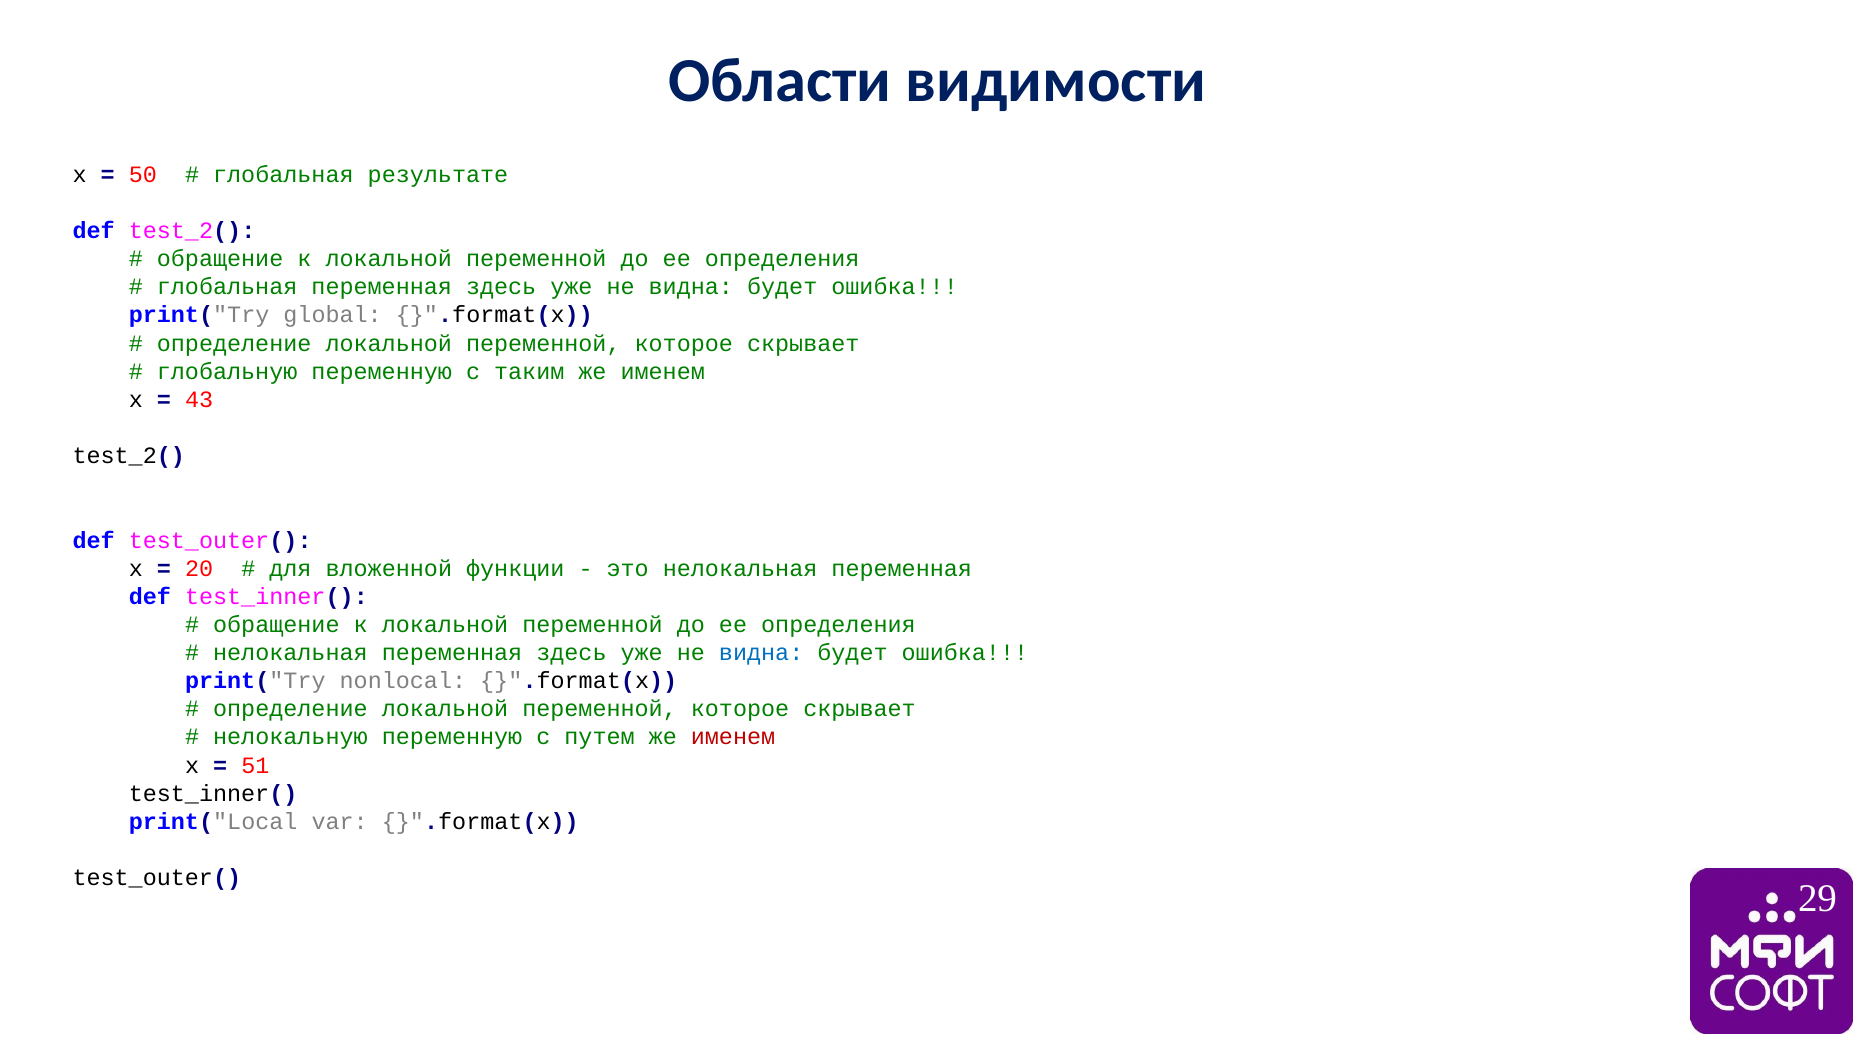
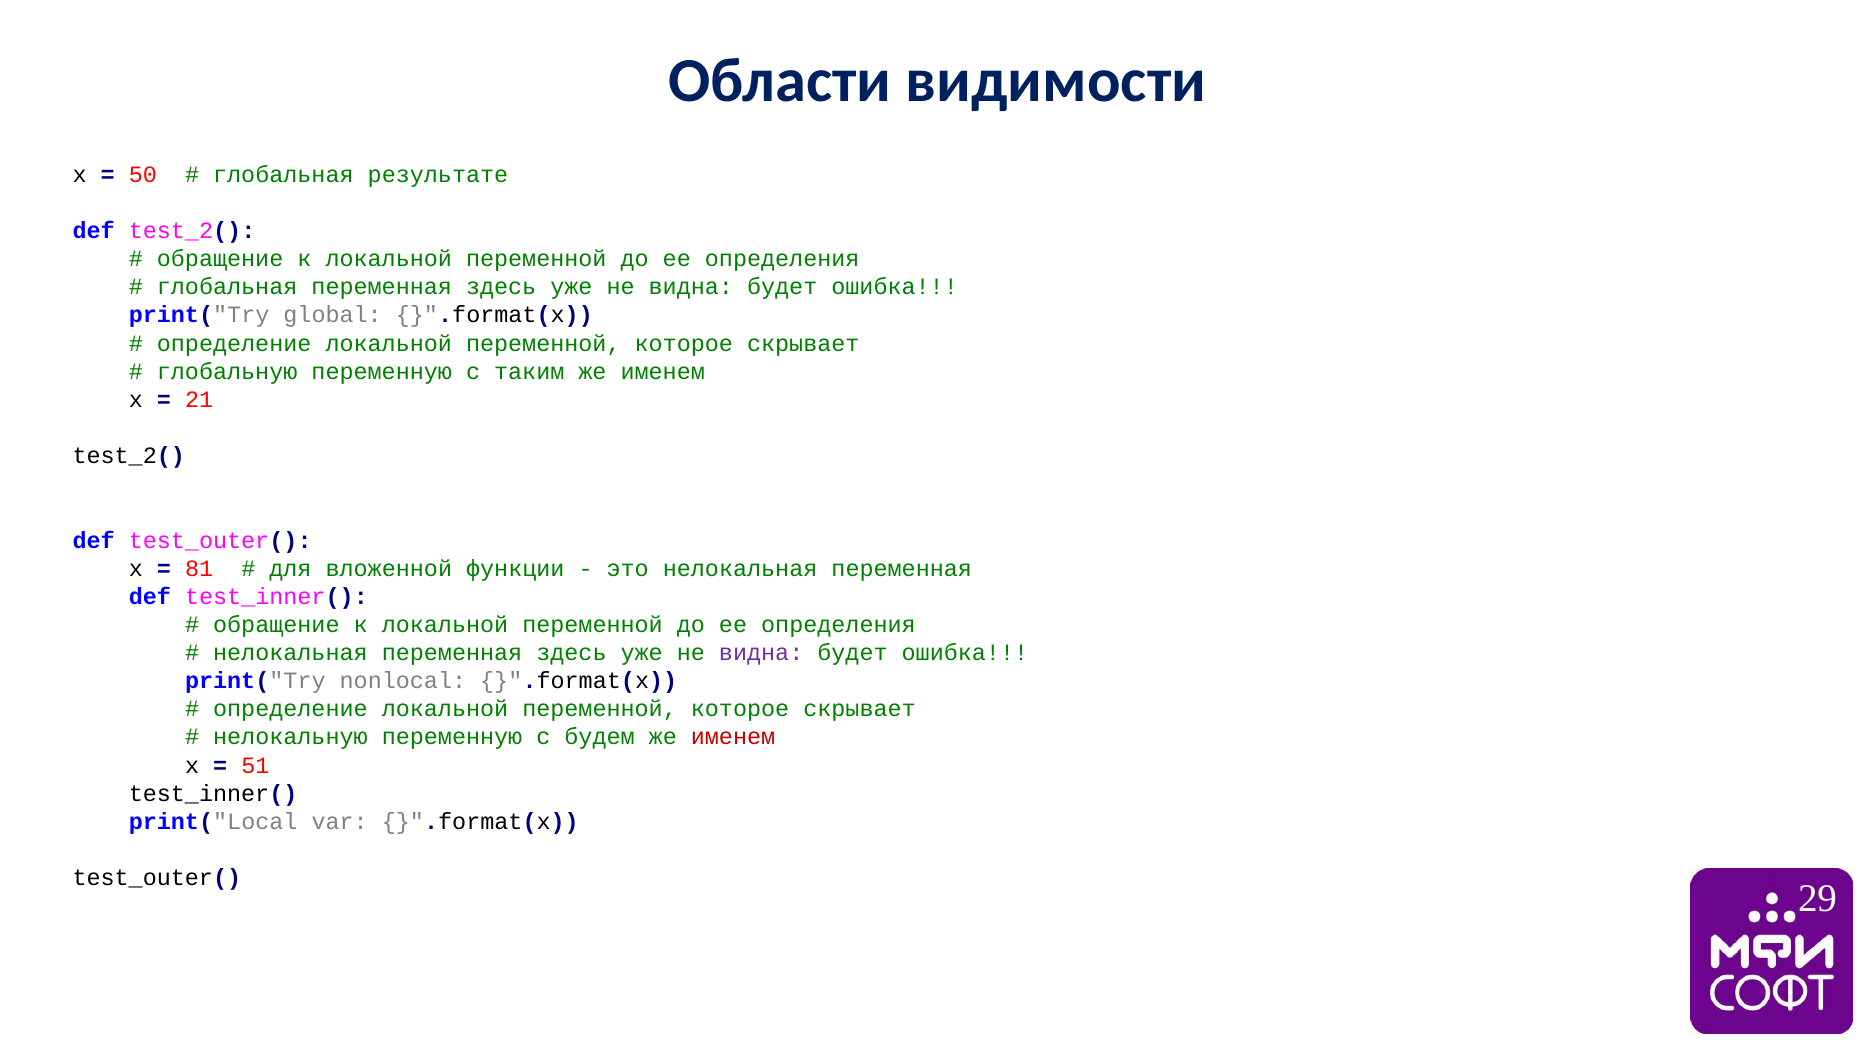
43: 43 -> 21 (199, 400)
20: 20 -> 81 (199, 568)
видна colour: blue -> purple (761, 653)
путем: путем -> будем (600, 737)
